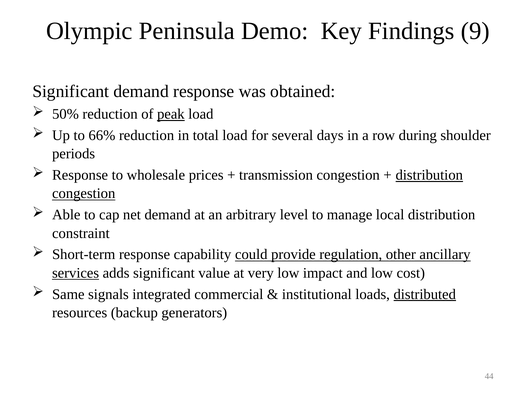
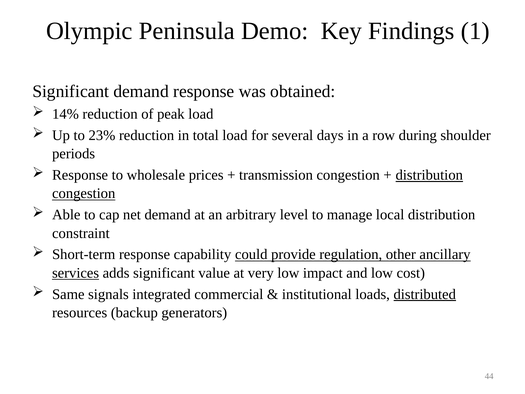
9: 9 -> 1 (475, 31)
50%: 50% -> 14% (65, 114)
peak underline: present -> none (171, 114)
66%: 66% -> 23% (102, 135)
